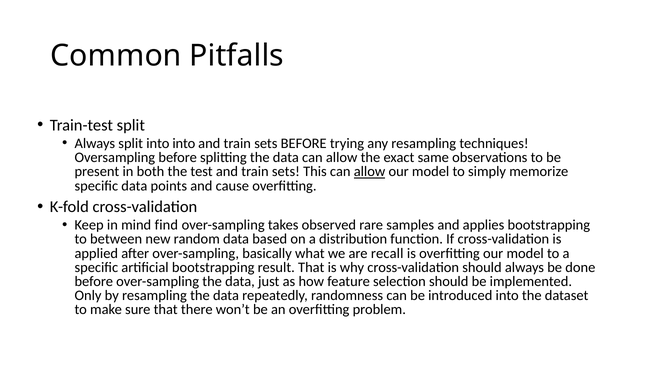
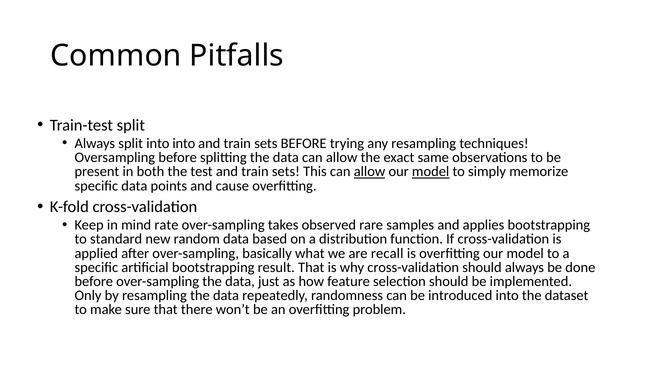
model underline: none -> present (431, 172)
find: find -> rate (166, 225)
between: between -> standard (116, 239)
